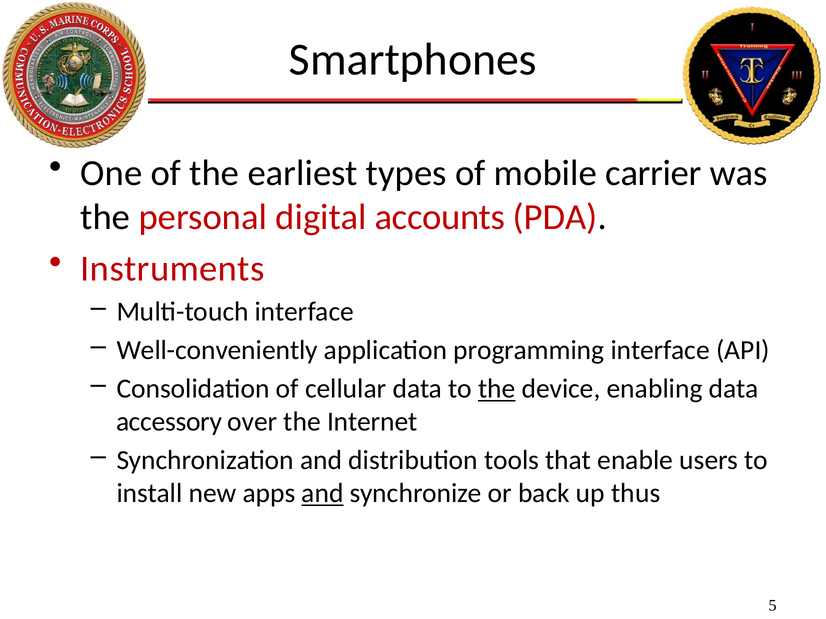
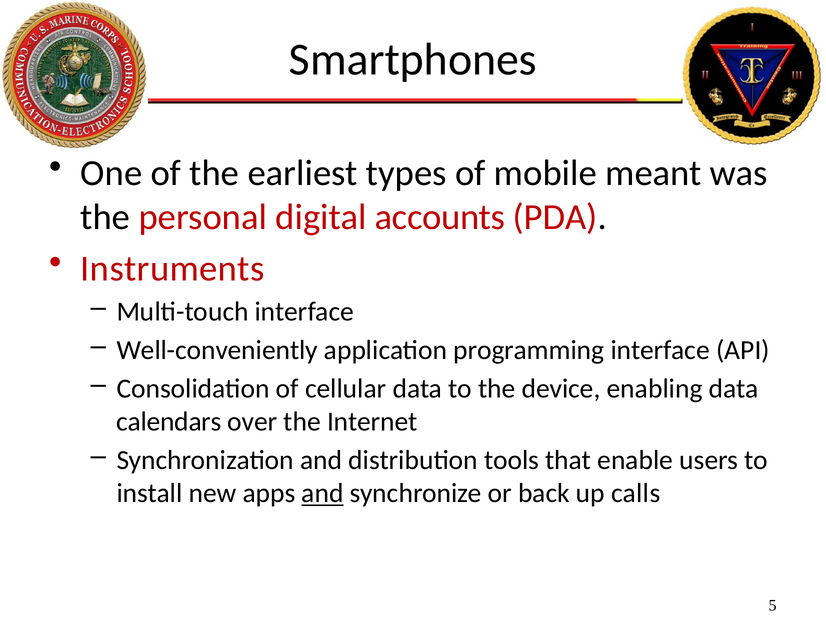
carrier: carrier -> meant (653, 173)
the underline: present -> none (497, 389)
accessory: accessory -> calendars (169, 422)
thus: thus -> calls (636, 494)
